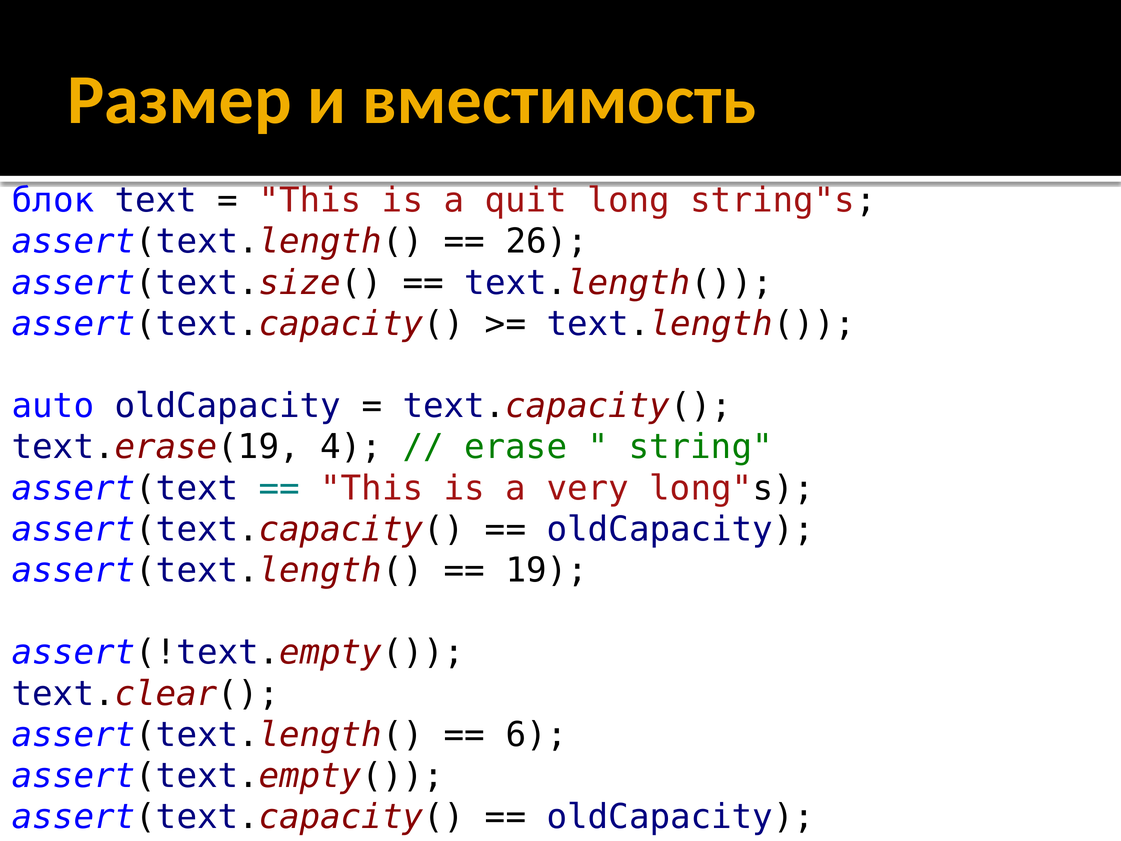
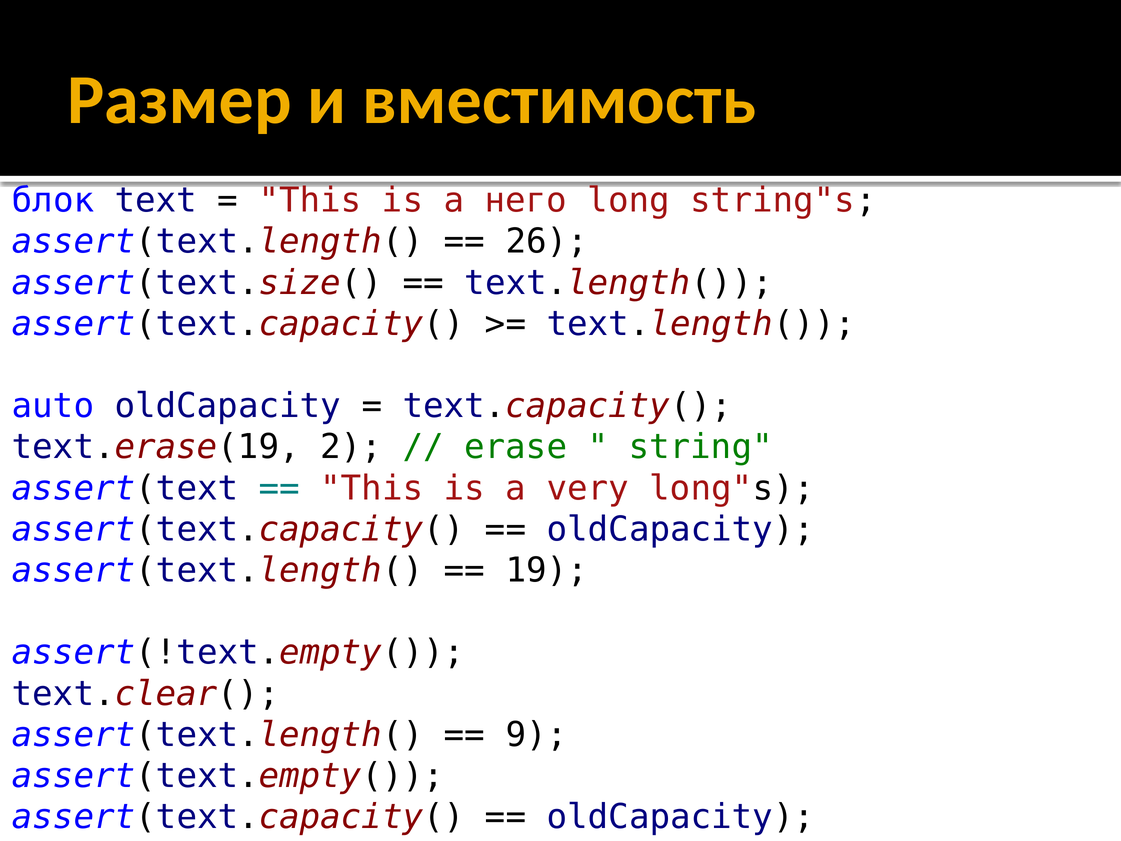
quit: quit -> него (526, 200)
4: 4 -> 2 (351, 447)
6: 6 -> 9 (537, 735)
